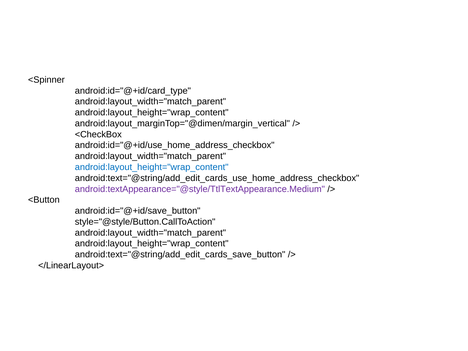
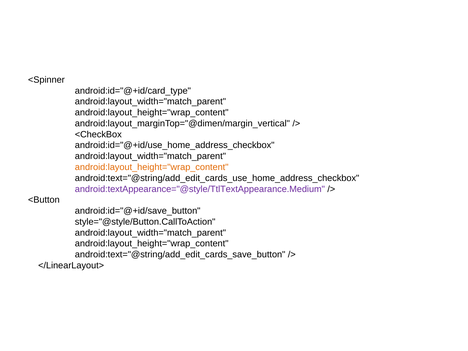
android:layout_height="wrap_content colour: blue -> orange (152, 167)
